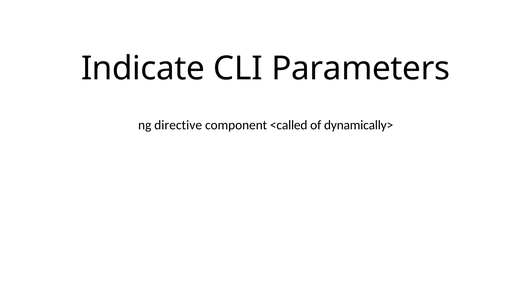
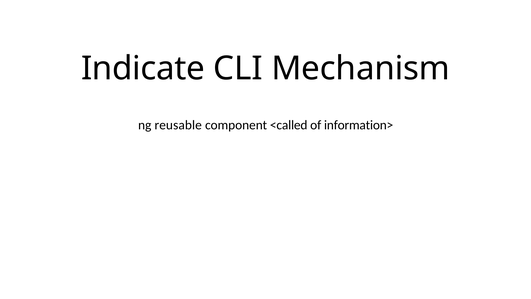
Parameters: Parameters -> Mechanism (361, 69)
directive: directive -> reusable (178, 125)
dynamically>: dynamically> -> information> (359, 125)
